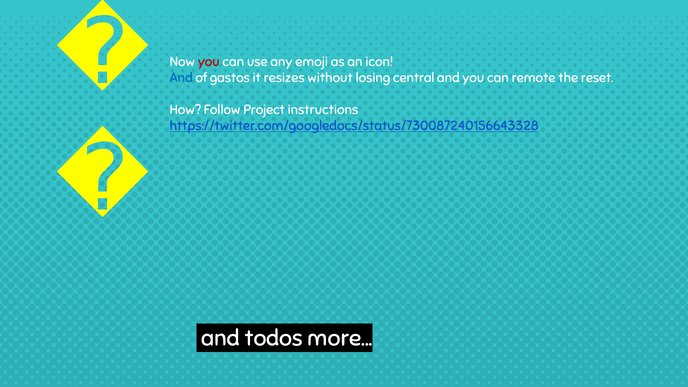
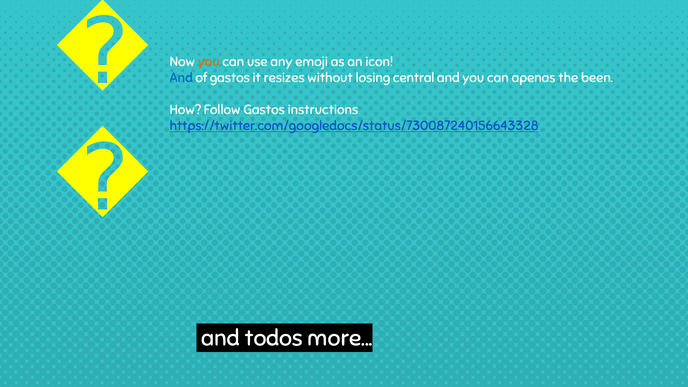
you colour: red -> orange (209, 62)
remote: remote -> apenas (534, 78)
reset: reset -> been (597, 78)
Follow Project: Project -> Gastos (264, 110)
